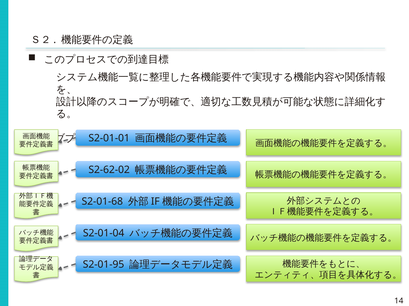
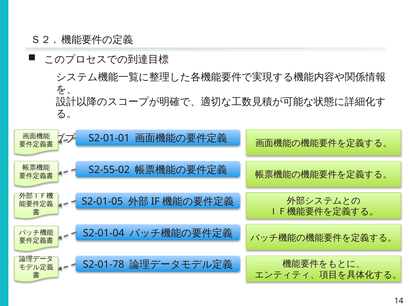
S2-62-02: S2-62-02 -> S2-55-02 (109, 170)
S2-01-68: S2-01-68 -> S2-01-05 (102, 202)
S2-01-95: S2-01-95 -> S2-01-78 (104, 265)
